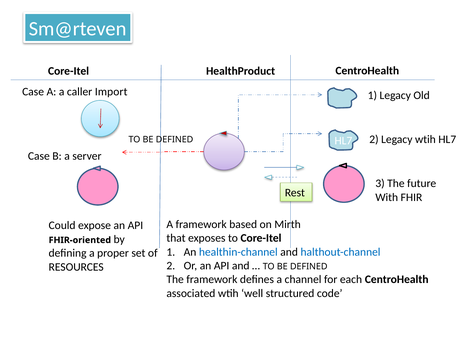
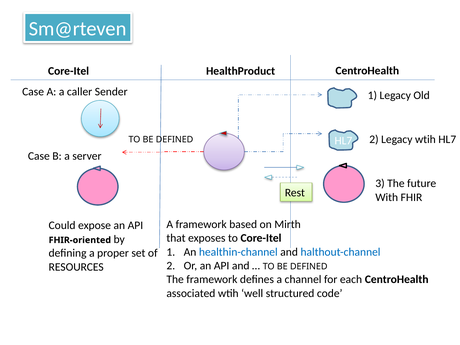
Import: Import -> Sender (111, 92)
